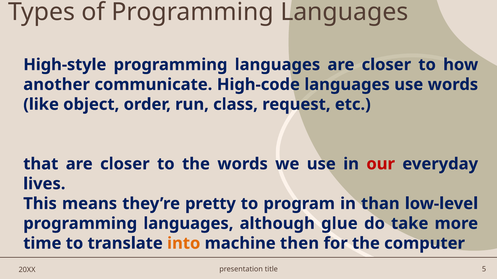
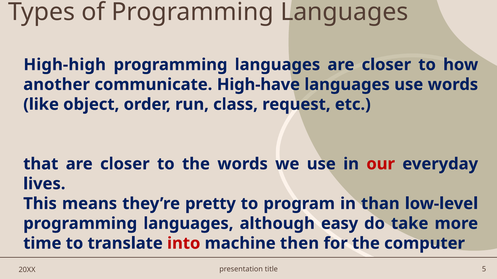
High-style: High-style -> High-high (65, 65)
High-code: High-code -> High-have (258, 85)
glue: glue -> easy (340, 224)
into colour: orange -> red (184, 244)
